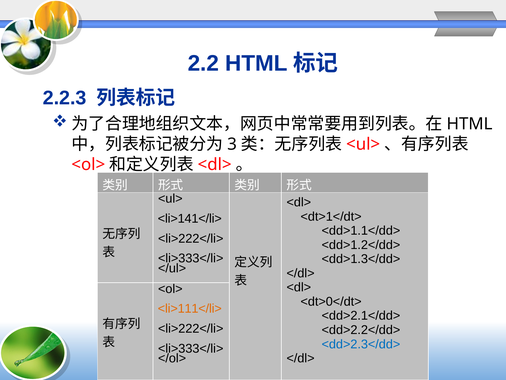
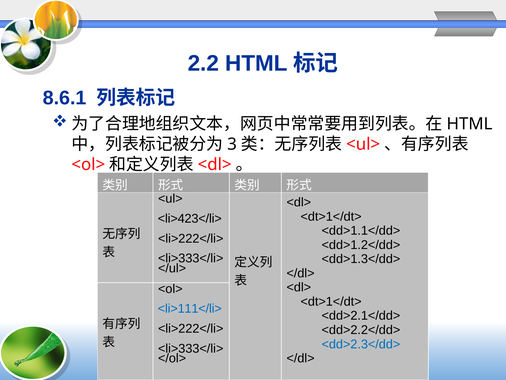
2.2.3: 2.2.3 -> 8.6.1 (65, 98)
<li>141</li>: <li>141</li> -> <li>423</li> (190, 218)
<dt>0</dt>: <dt>0</dt> -> <dt>1</dt> (331, 301)
<li>111</li> colour: orange -> blue (190, 308)
